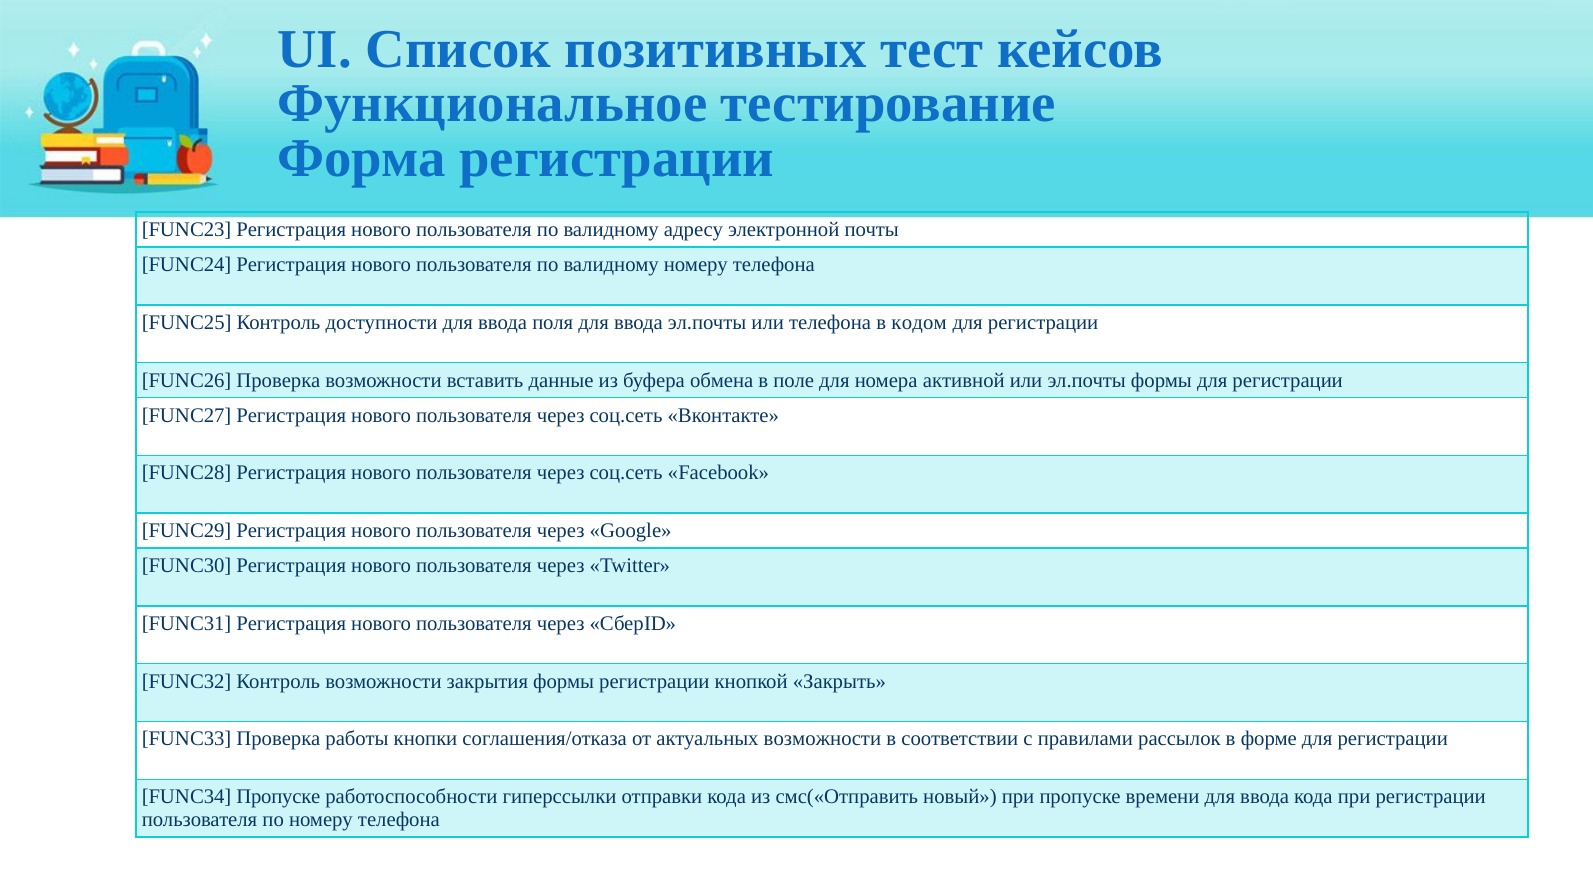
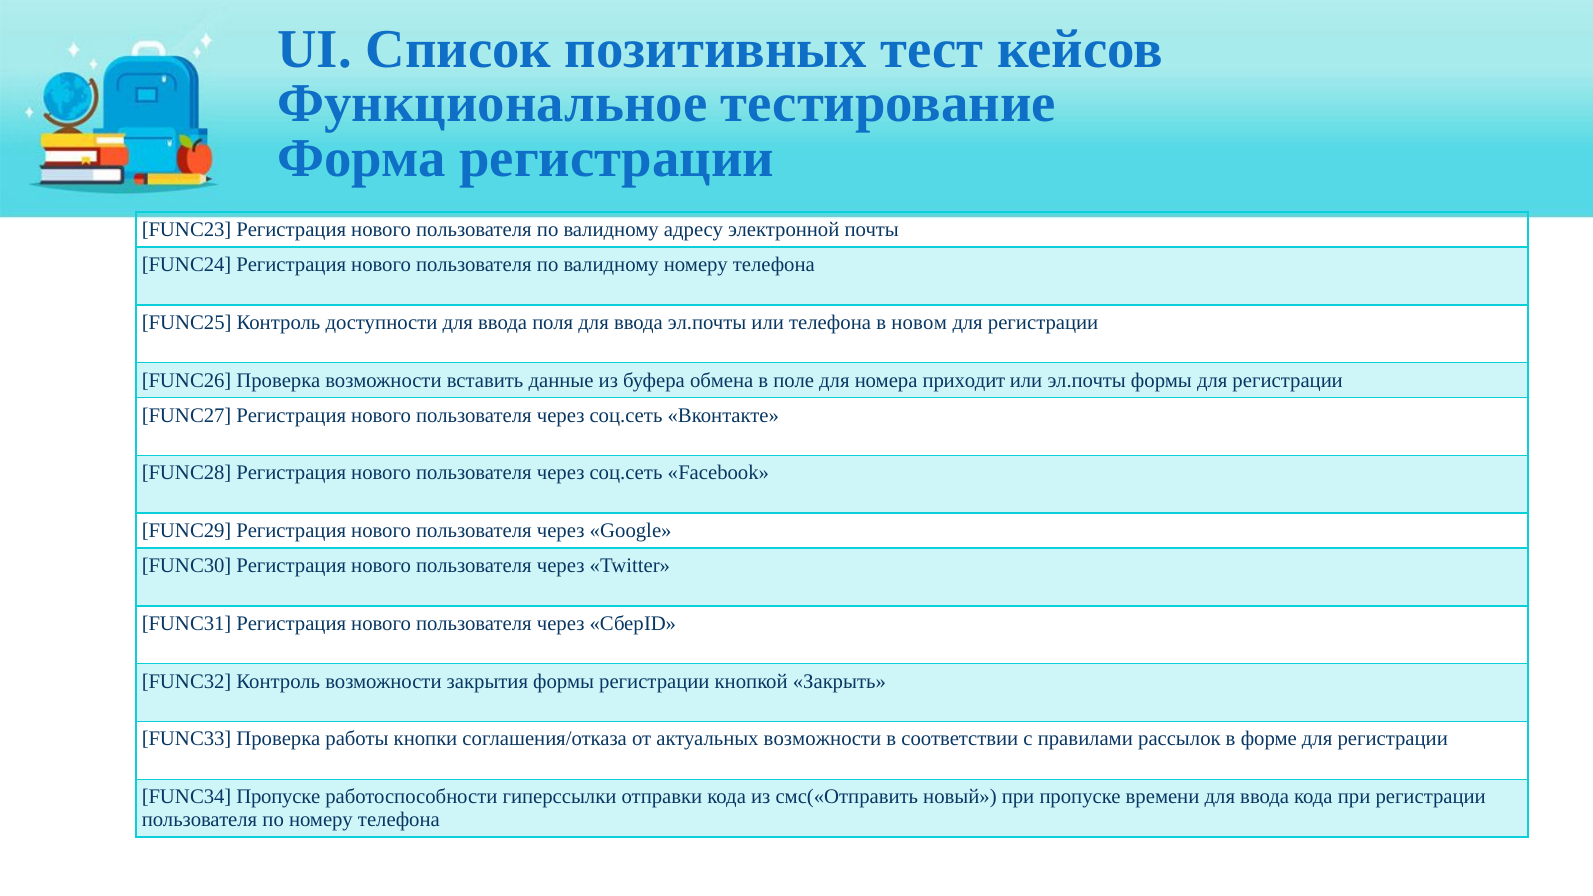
кодом: кодом -> новом (919, 323)
активной: активной -> приходит (964, 380)
